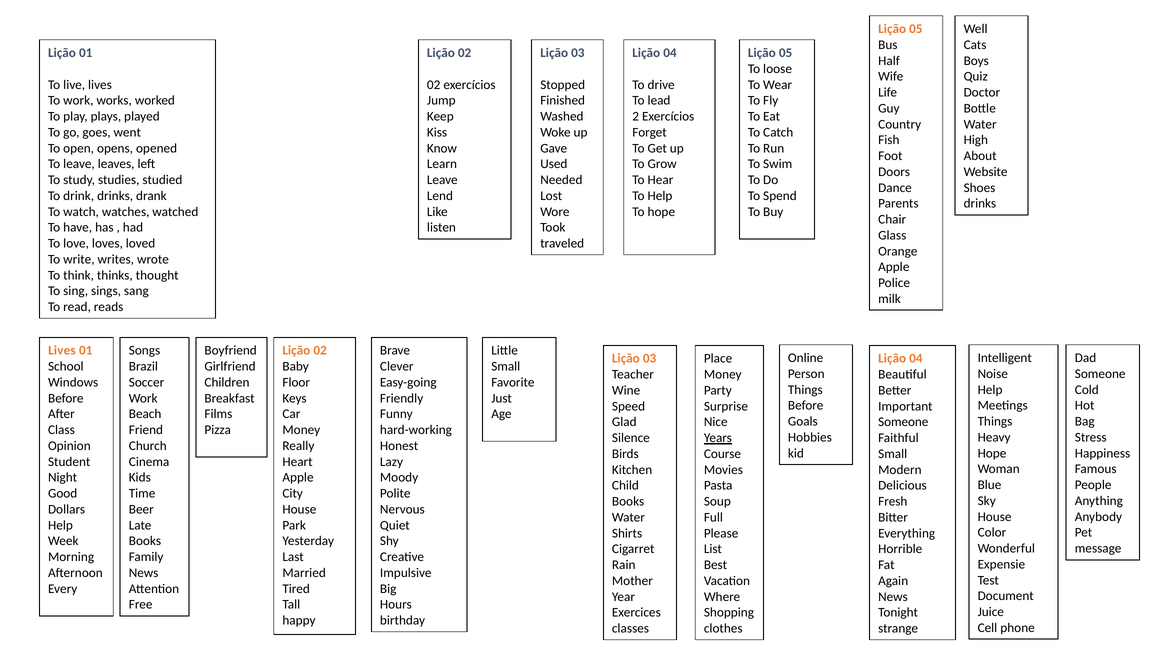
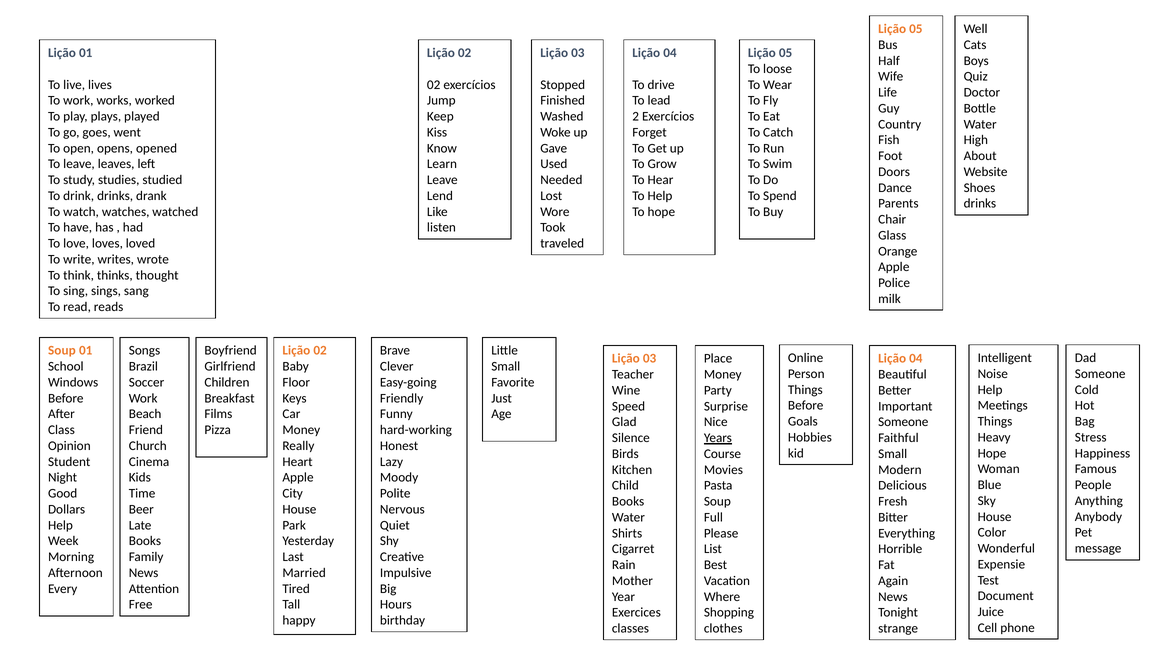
Lives: Lives -> Soup (62, 351)
